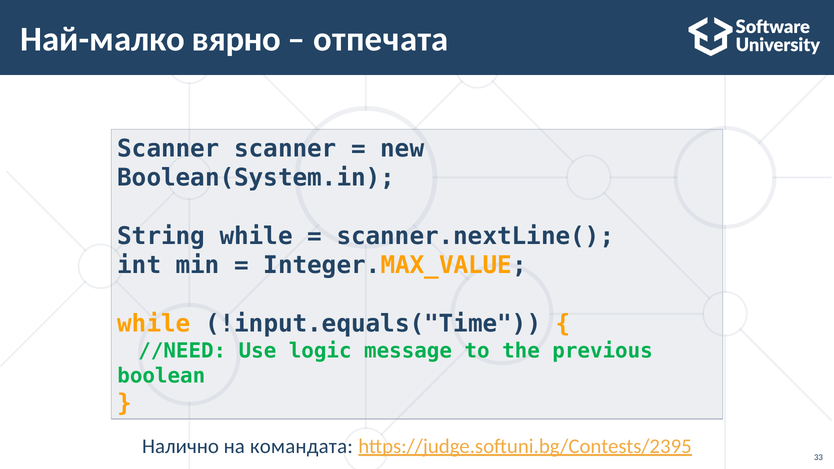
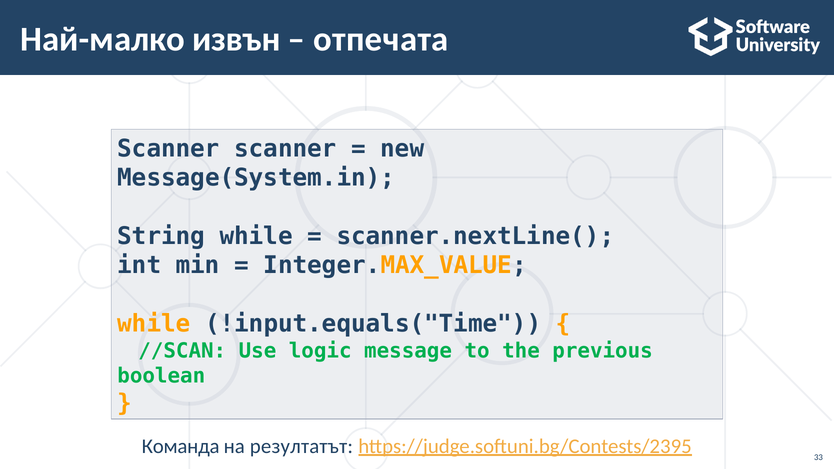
вярно: вярно -> извън (237, 40)
Boolean(System.in: Boolean(System.in -> Message(System.in (256, 178)
//NEED: //NEED -> //SCAN (182, 351)
Налично: Налично -> Команда (181, 446)
командата: командата -> резултатът (301, 446)
